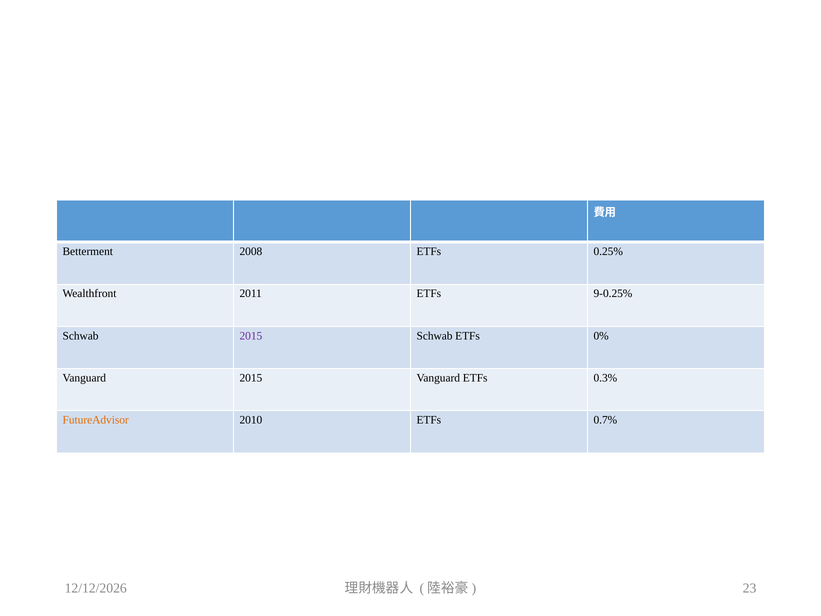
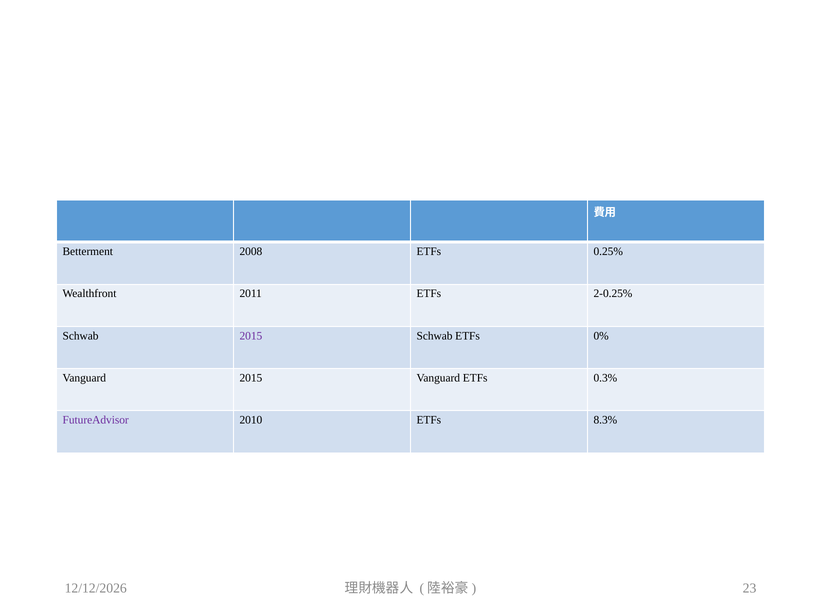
9-0.25%: 9-0.25% -> 2-0.25% (613, 294)
FutureAdvisor colour: orange -> purple (96, 420)
0.7%: 0.7% -> 8.3% (605, 420)
